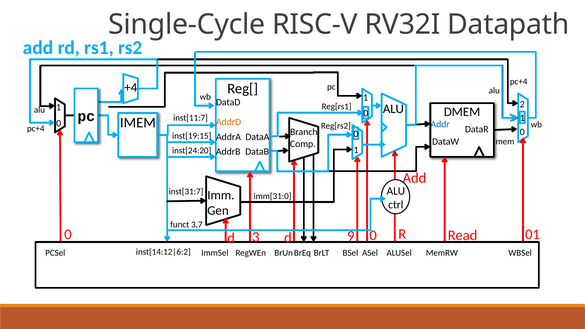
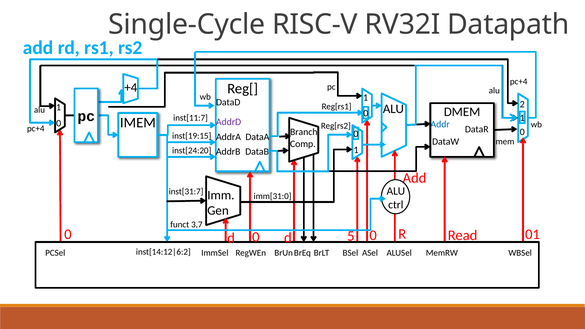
AddrD colour: orange -> purple (229, 122)
d 3: 3 -> 0 (256, 237)
9: 9 -> 5 (351, 236)
